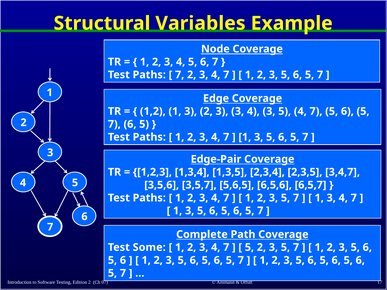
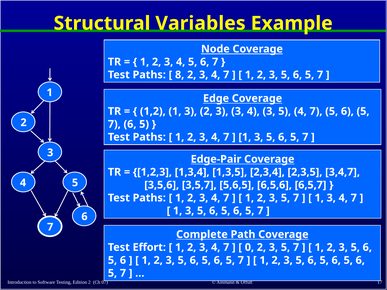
7: 7 -> 8 (180, 75)
Some: Some -> Effort (149, 248)
5: 5 -> 0 (249, 248)
